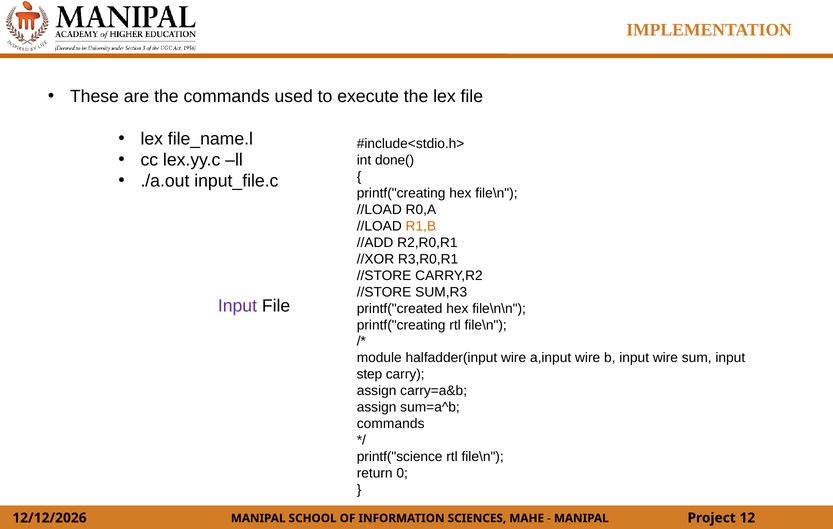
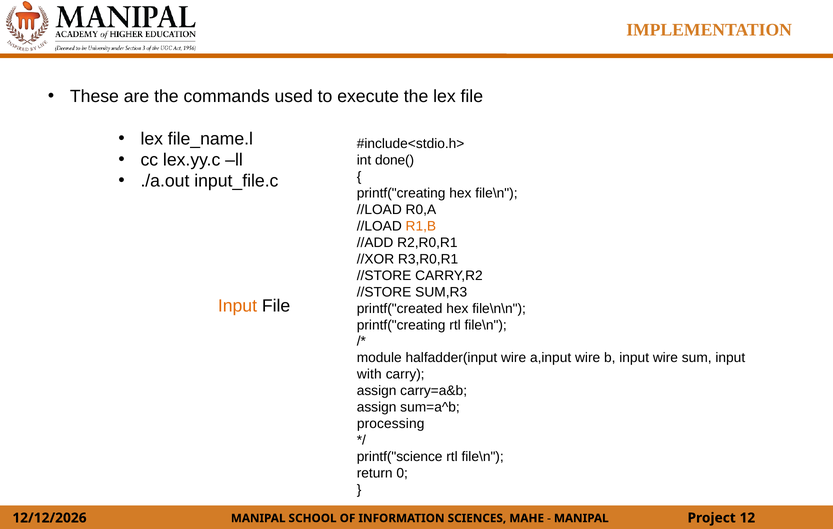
Input colour: purple -> orange (237, 306)
step: step -> with (369, 374)
commands: commands -> processing (391, 424)
